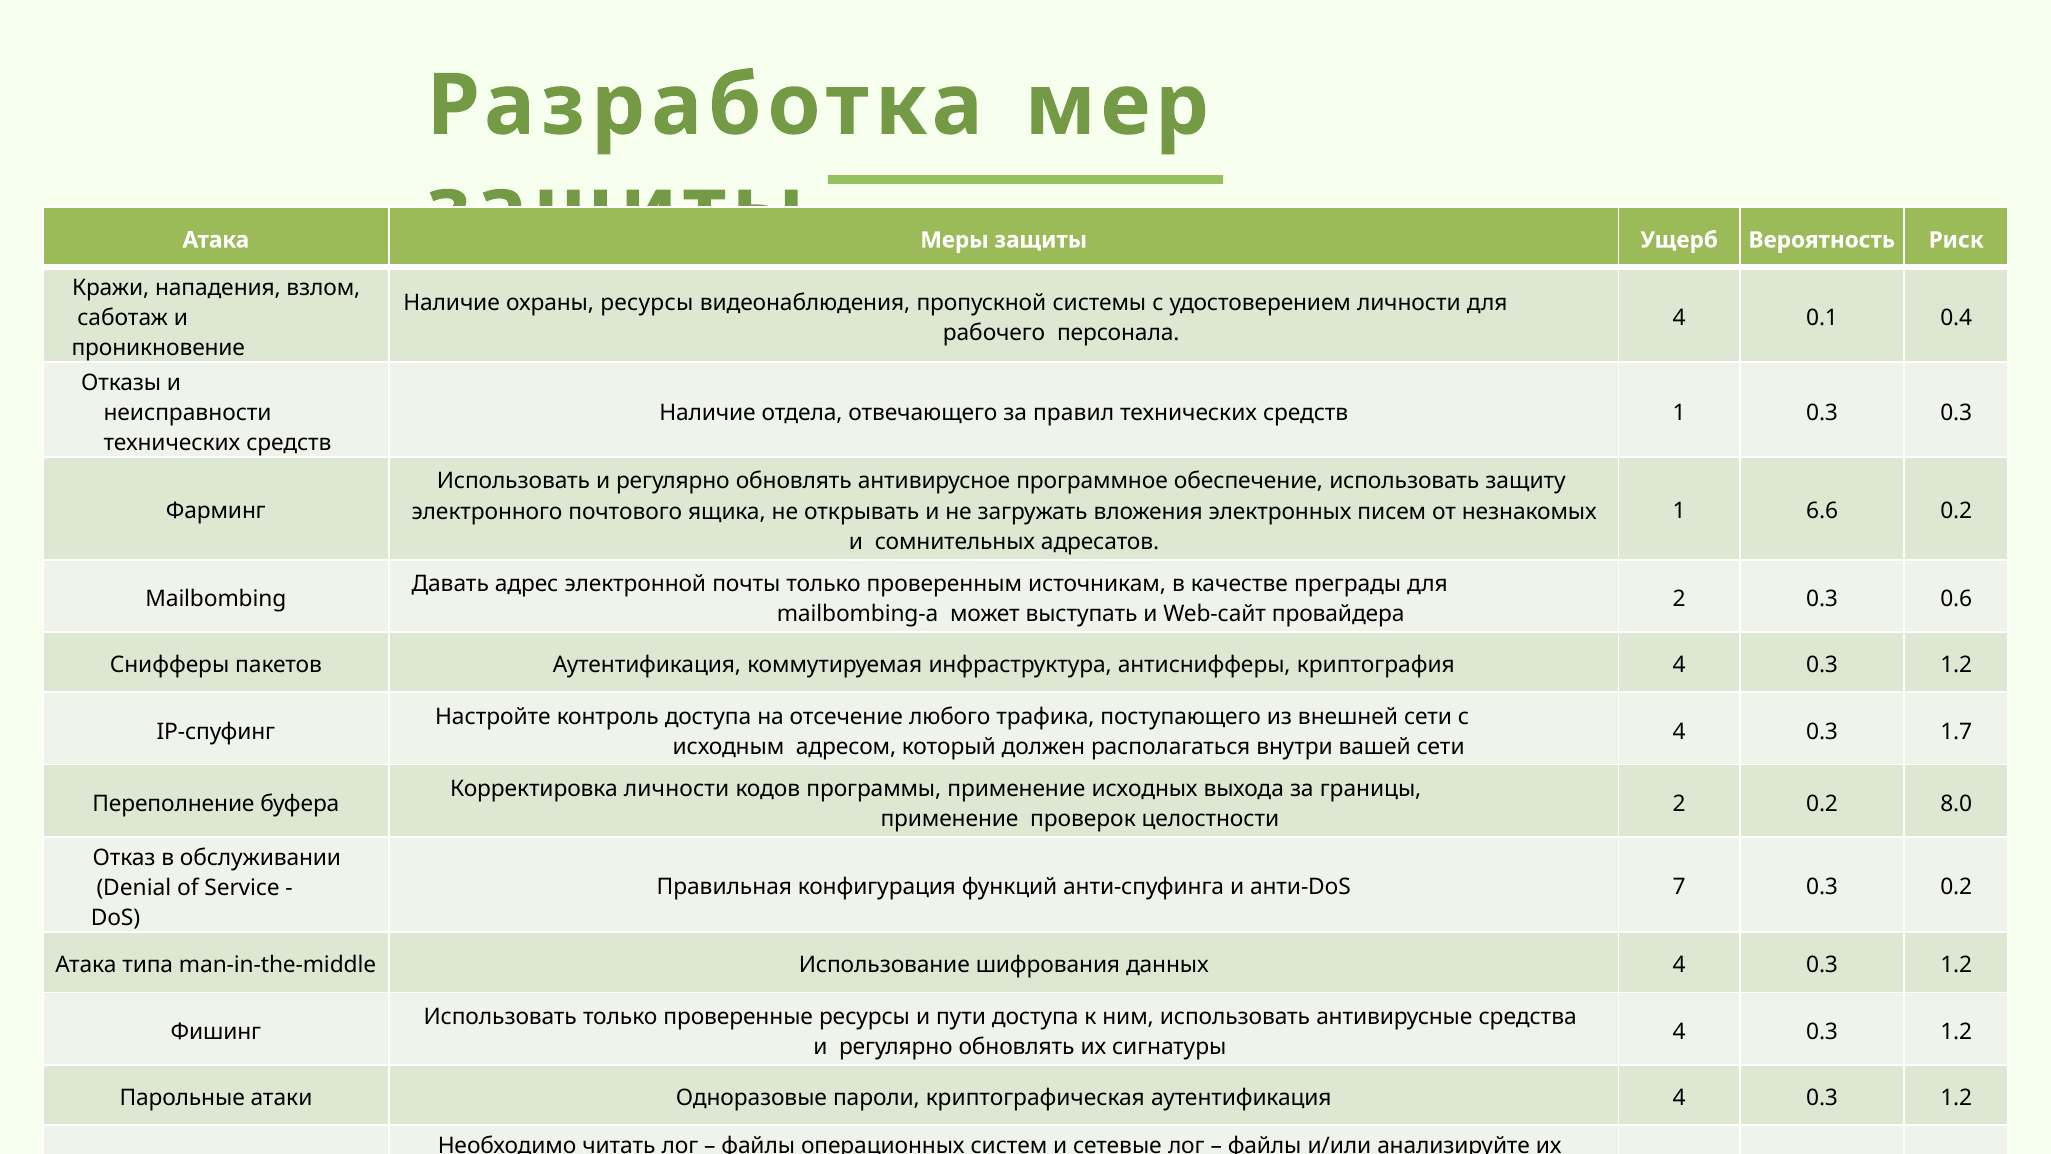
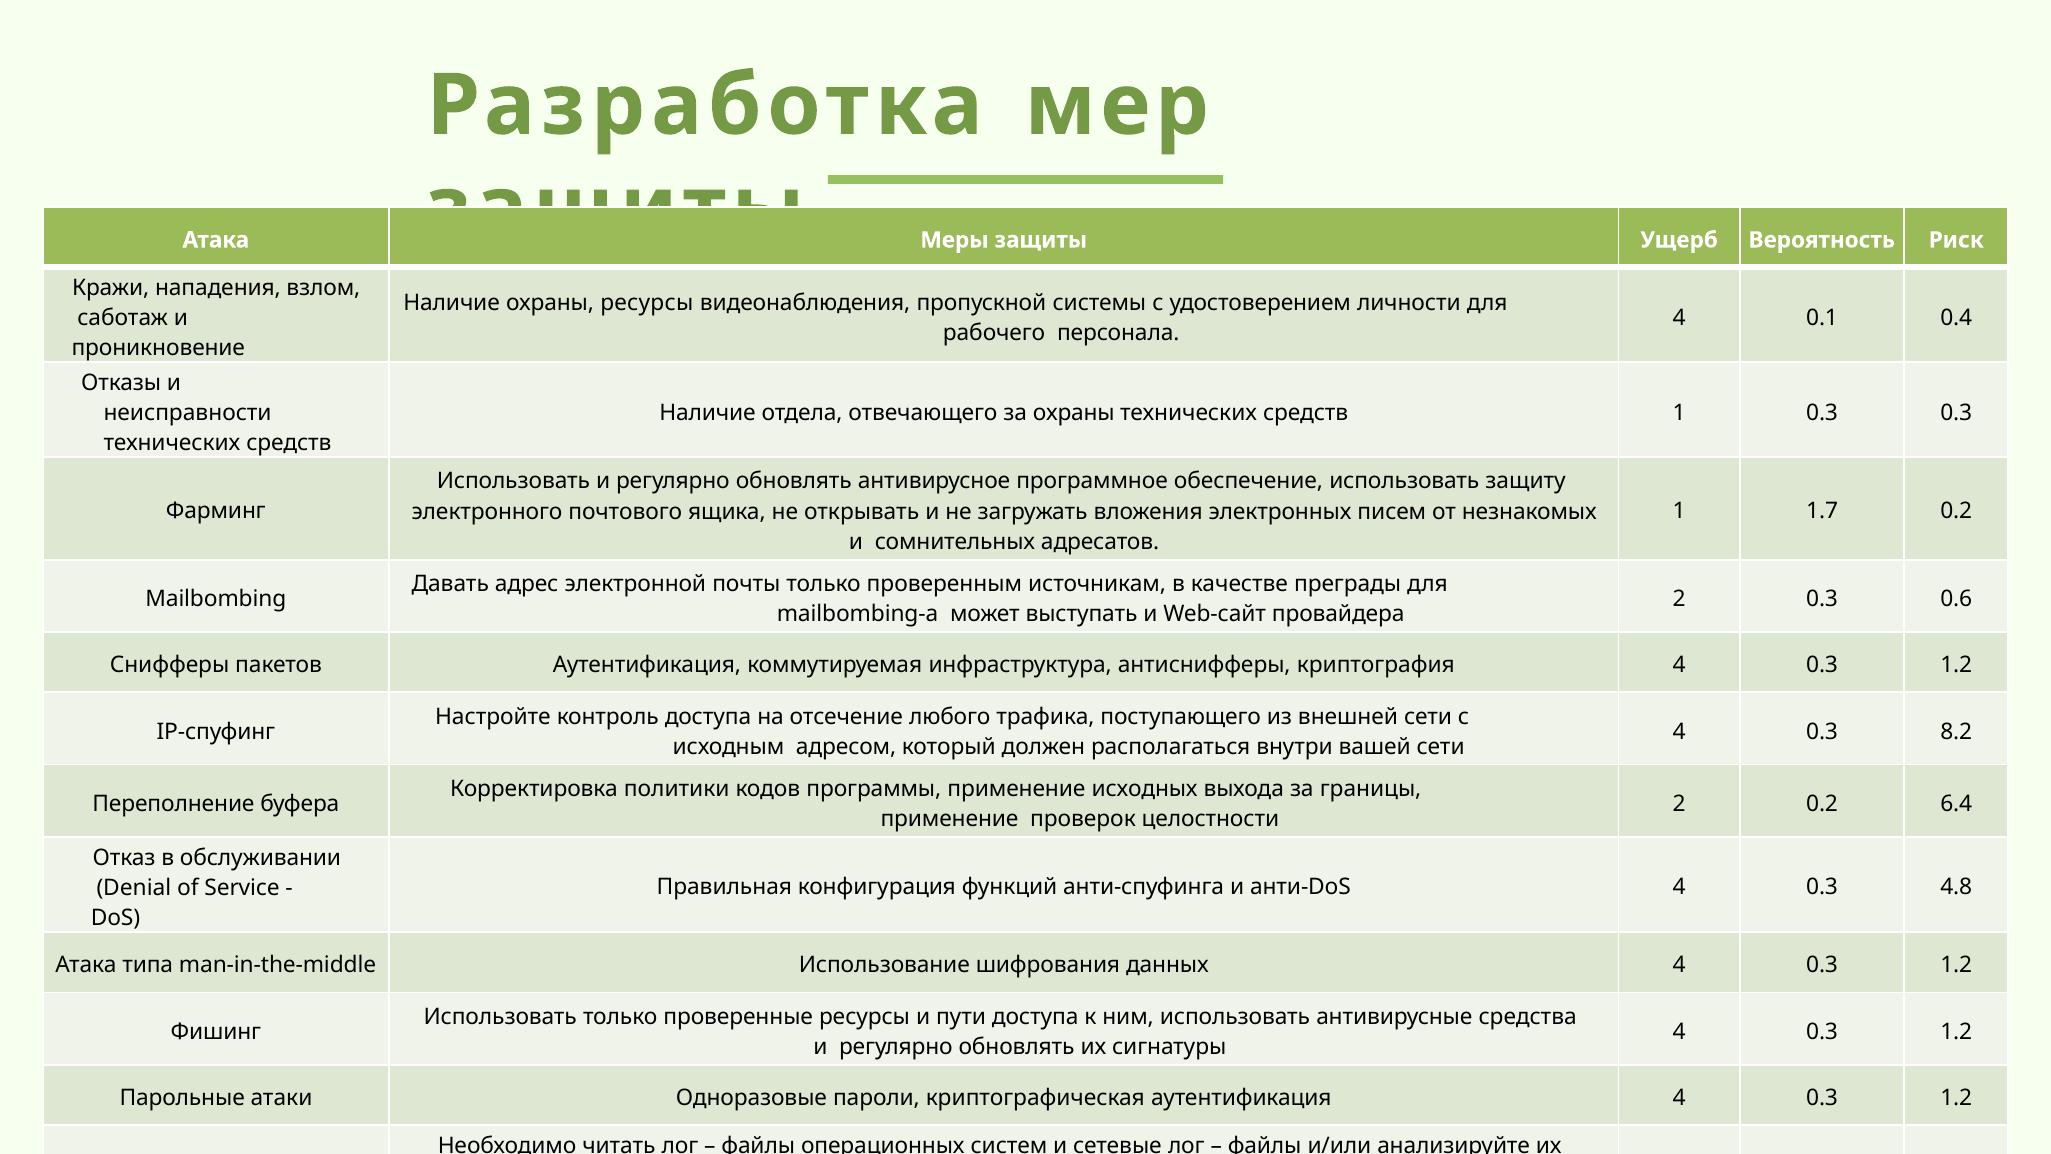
за правил: правил -> охраны (1074, 412)
6.6: 6.6 -> 1.7 (1822, 511)
1.7: 1.7 -> 8.2 (1956, 731)
Корректировка личности: личности -> политики (677, 789)
8.0: 8.0 -> 6.4 (1956, 803)
анти-DoS 7: 7 -> 4 (1679, 887)
0.3 0.2: 0.2 -> 4.8 (1956, 887)
